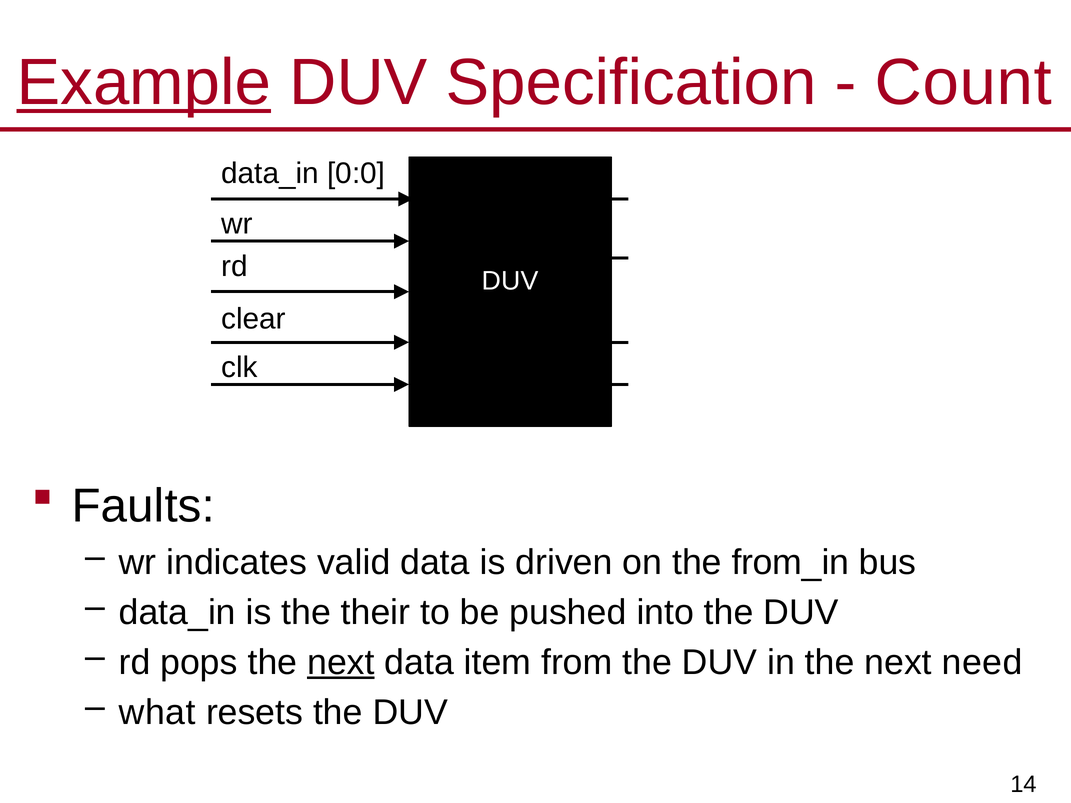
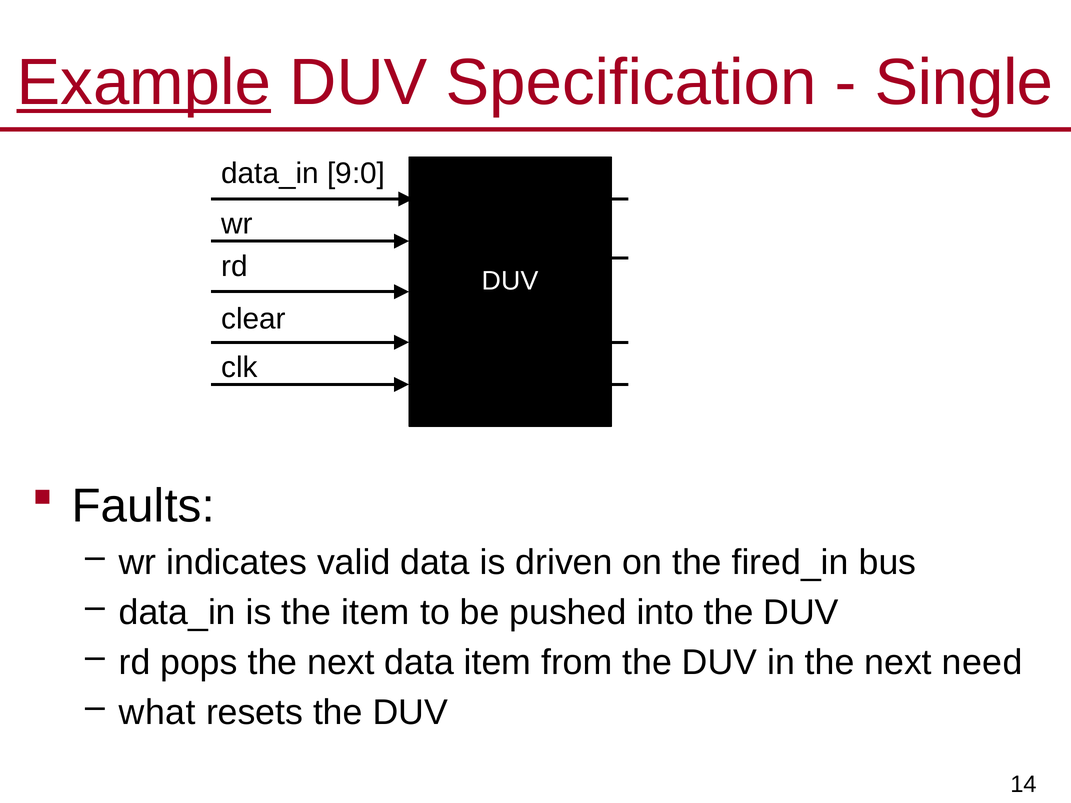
Count: Count -> Single (964, 83)
0:0: 0:0 -> 9:0 (356, 174)
from_in: from_in -> fired_in (790, 563)
the their: their -> item (375, 613)
next underline: present -> none (341, 663)
